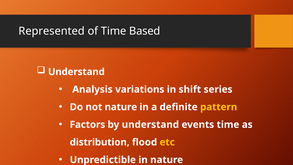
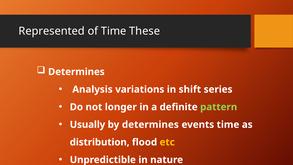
Based: Based -> These (145, 31)
Understand: Understand -> Determines (76, 72)
not nature: nature -> longer (121, 107)
pattern colour: yellow -> light green (219, 107)
Factors: Factors -> Usually (87, 124)
by understand: understand -> determines (150, 124)
